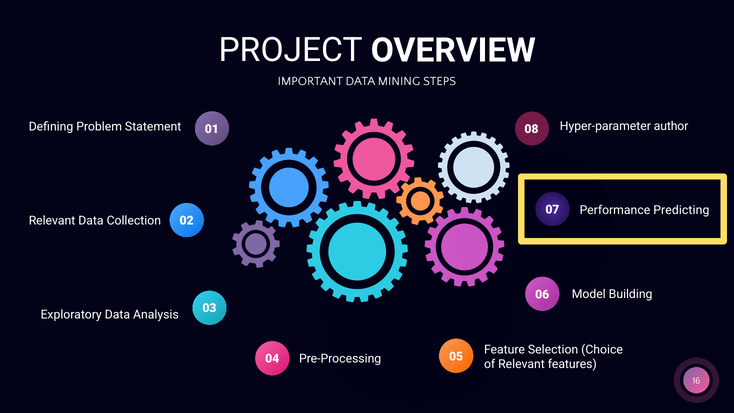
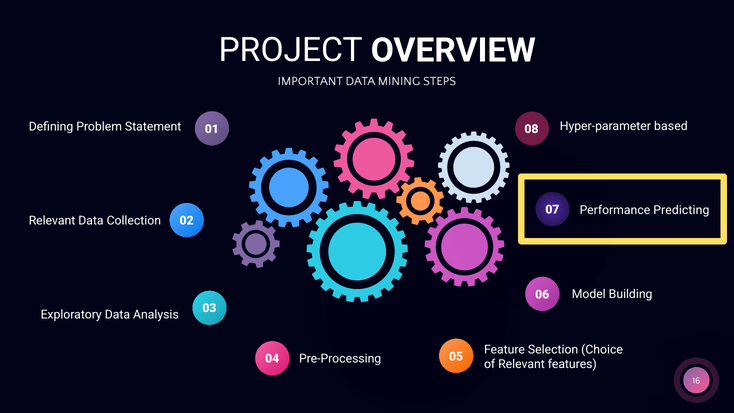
author: author -> based (671, 126)
